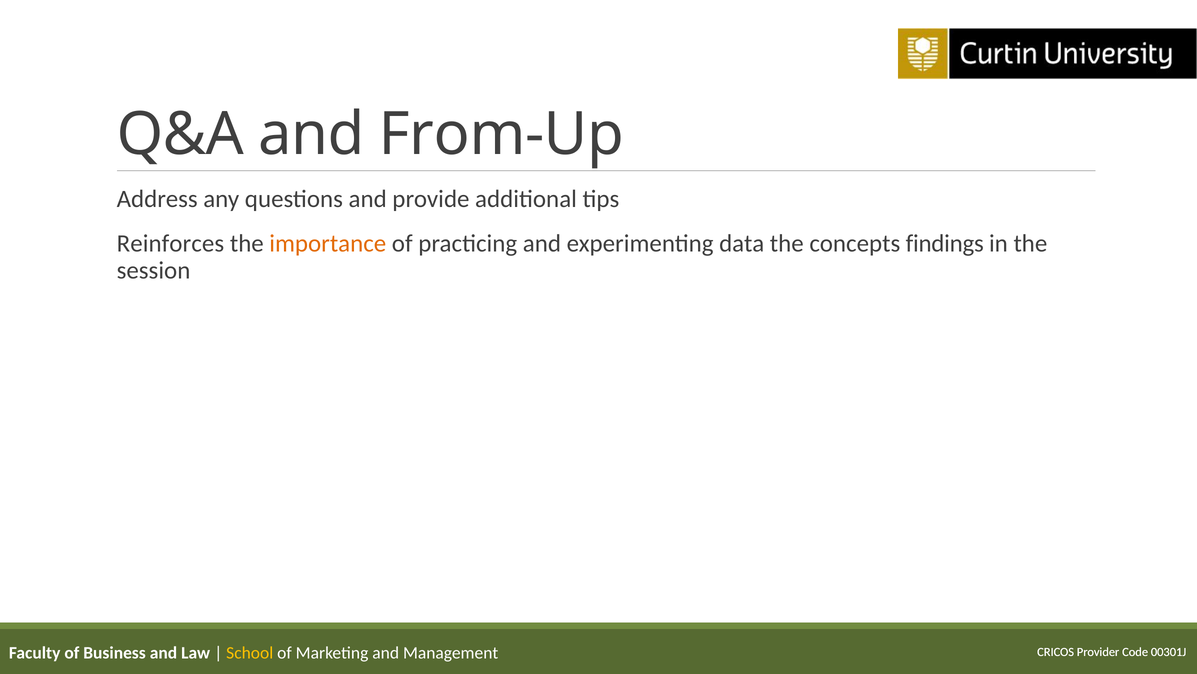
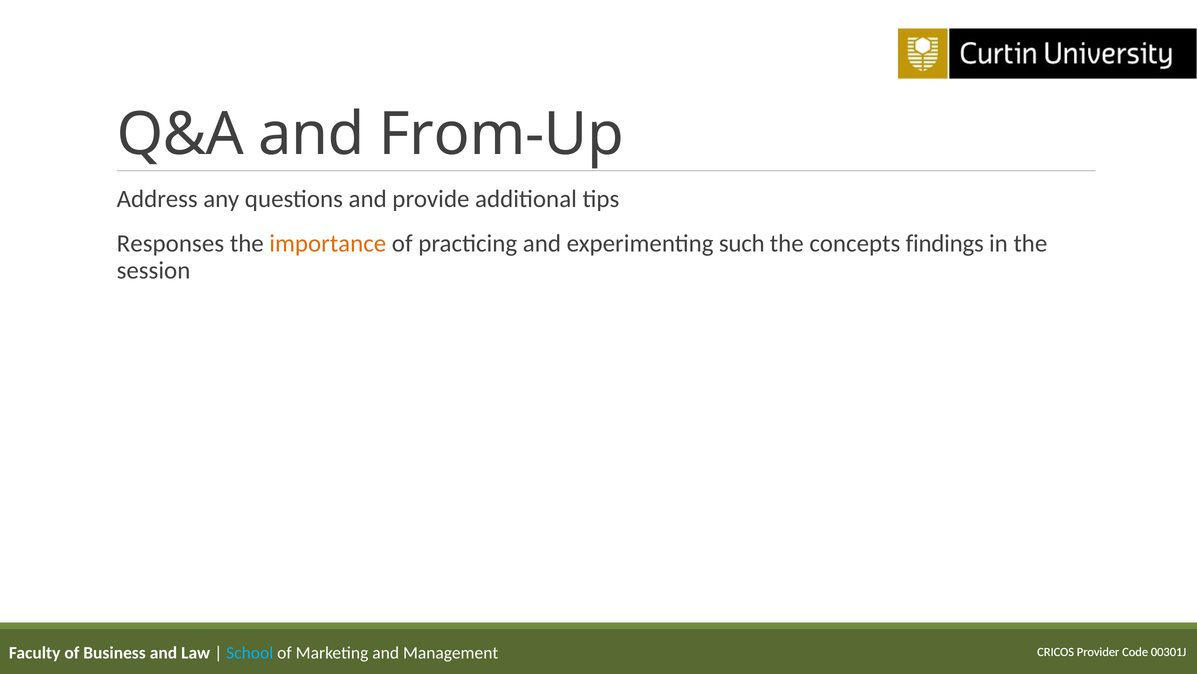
Reinforces: Reinforces -> Responses (170, 243)
data: data -> such (742, 243)
School colour: yellow -> light blue (250, 652)
